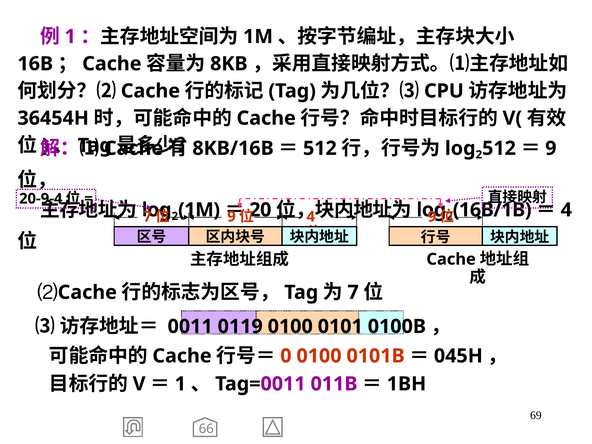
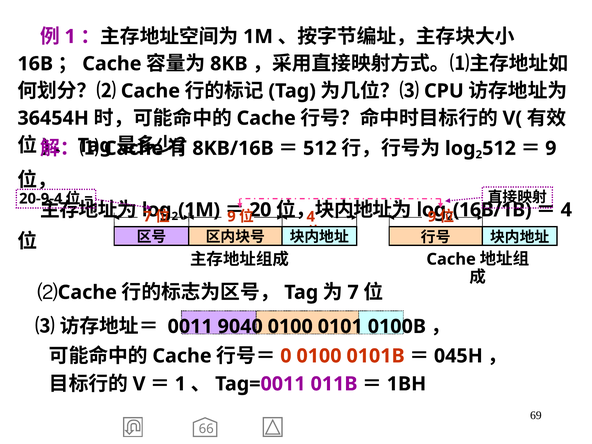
0119: 0119 -> 9040 (240, 326)
